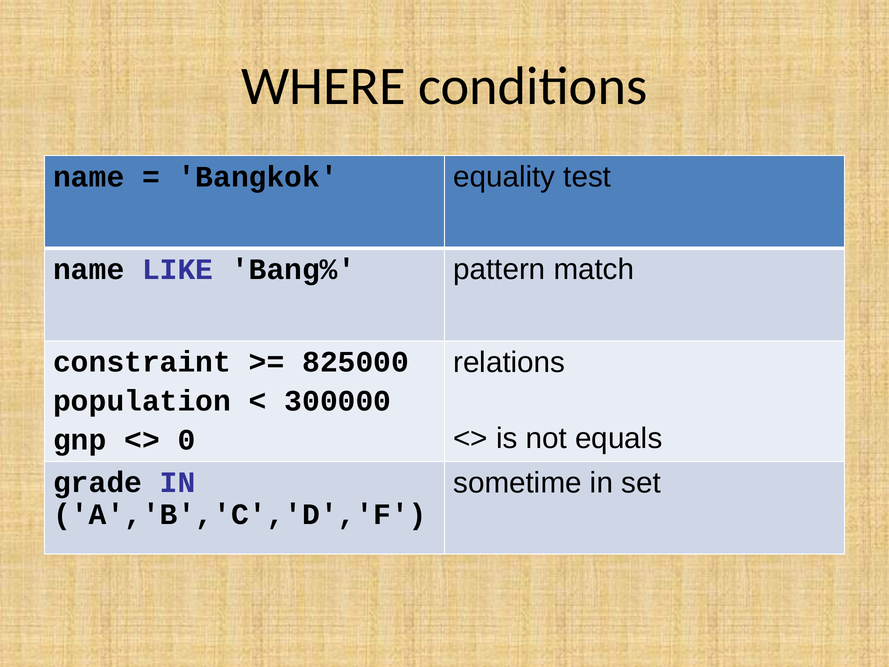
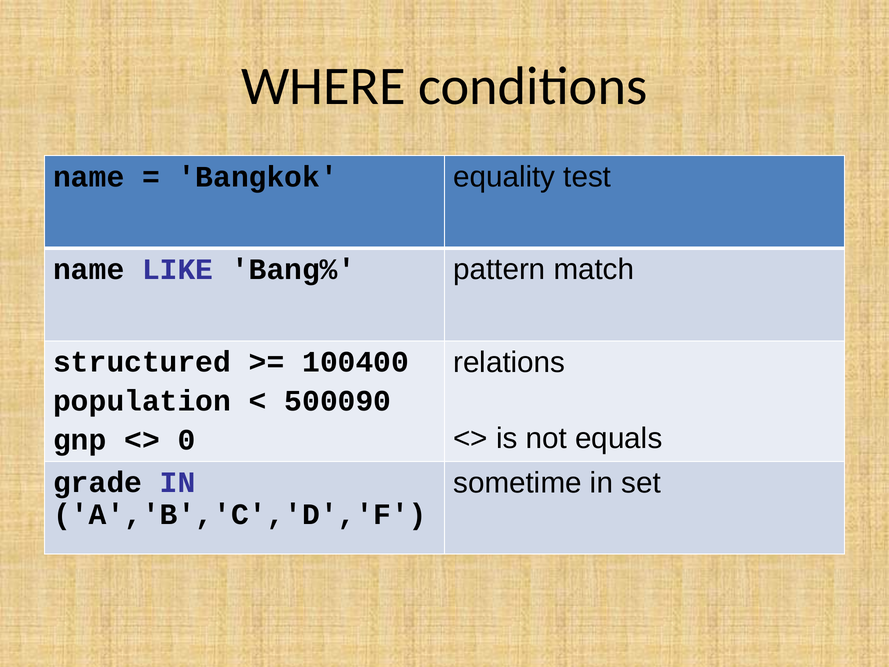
constraint: constraint -> structured (142, 362)
825000: 825000 -> 100400 (356, 362)
300000: 300000 -> 500090 (338, 401)
